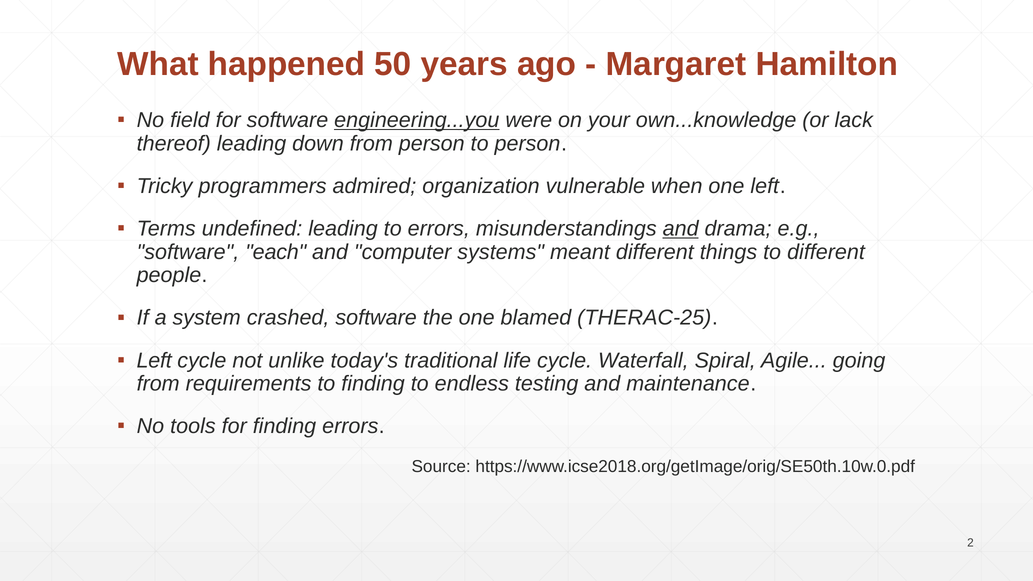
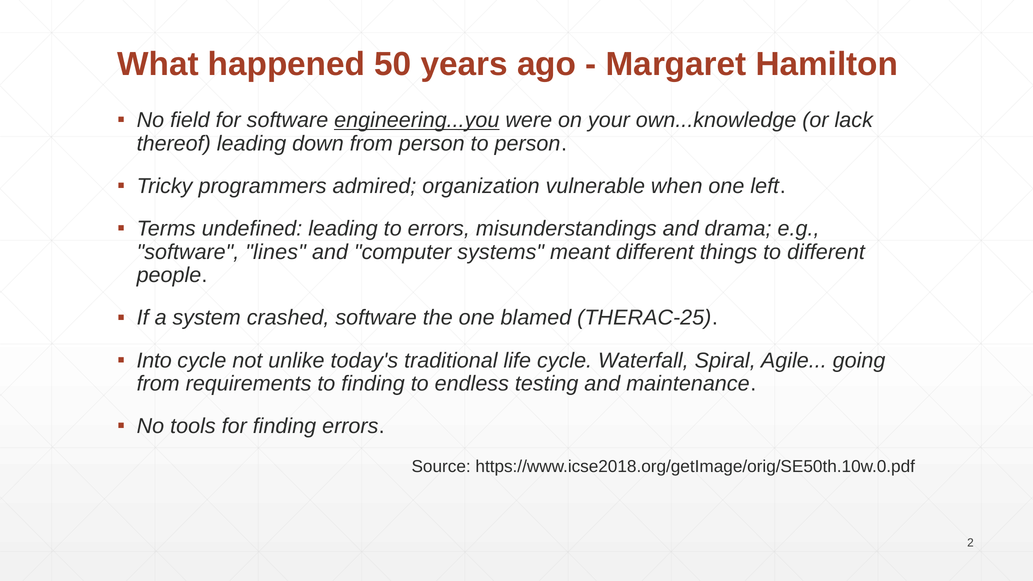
and underline: present -> none (681, 229)
each: each -> lines (276, 252)
Left: Left -> Into (154, 360)
